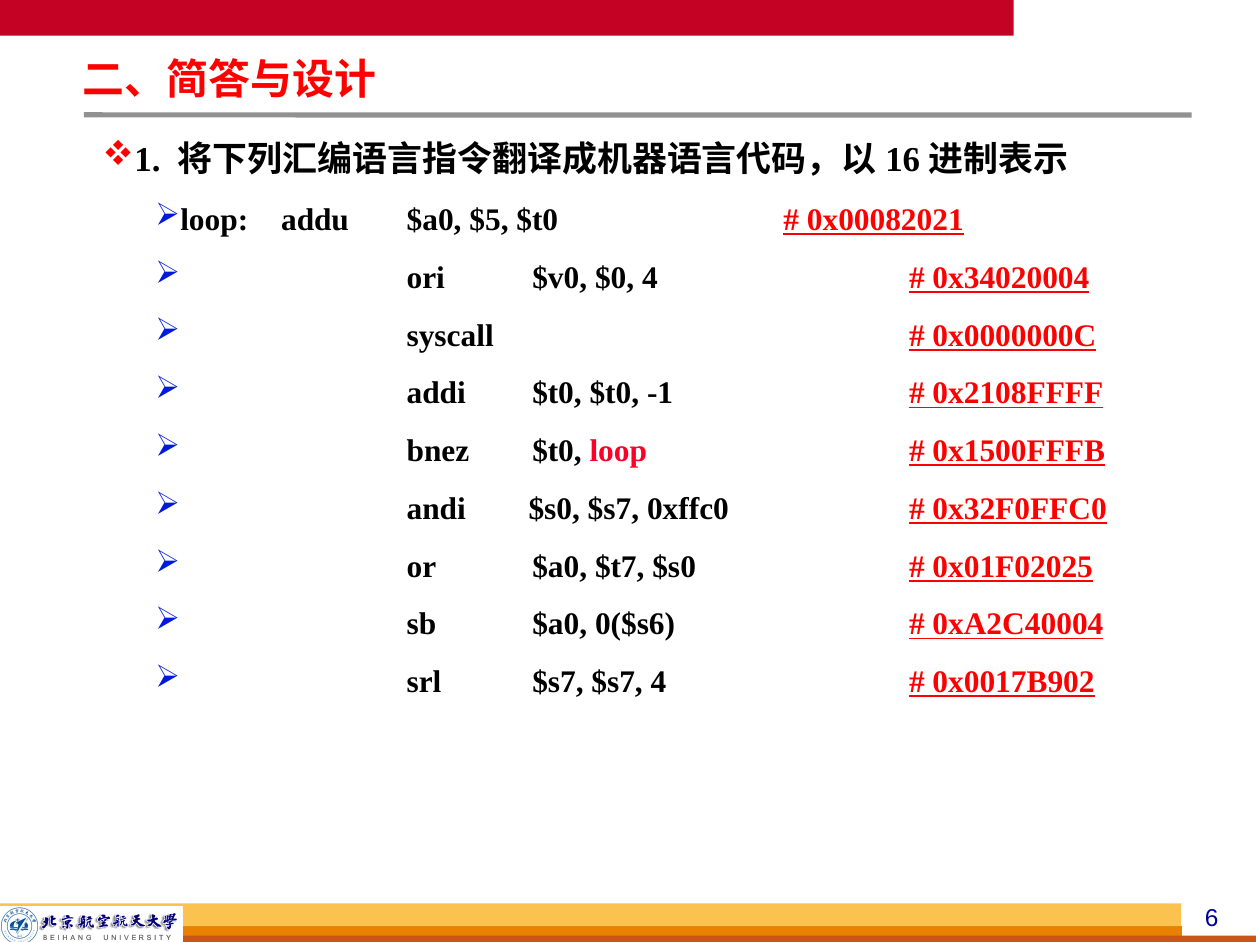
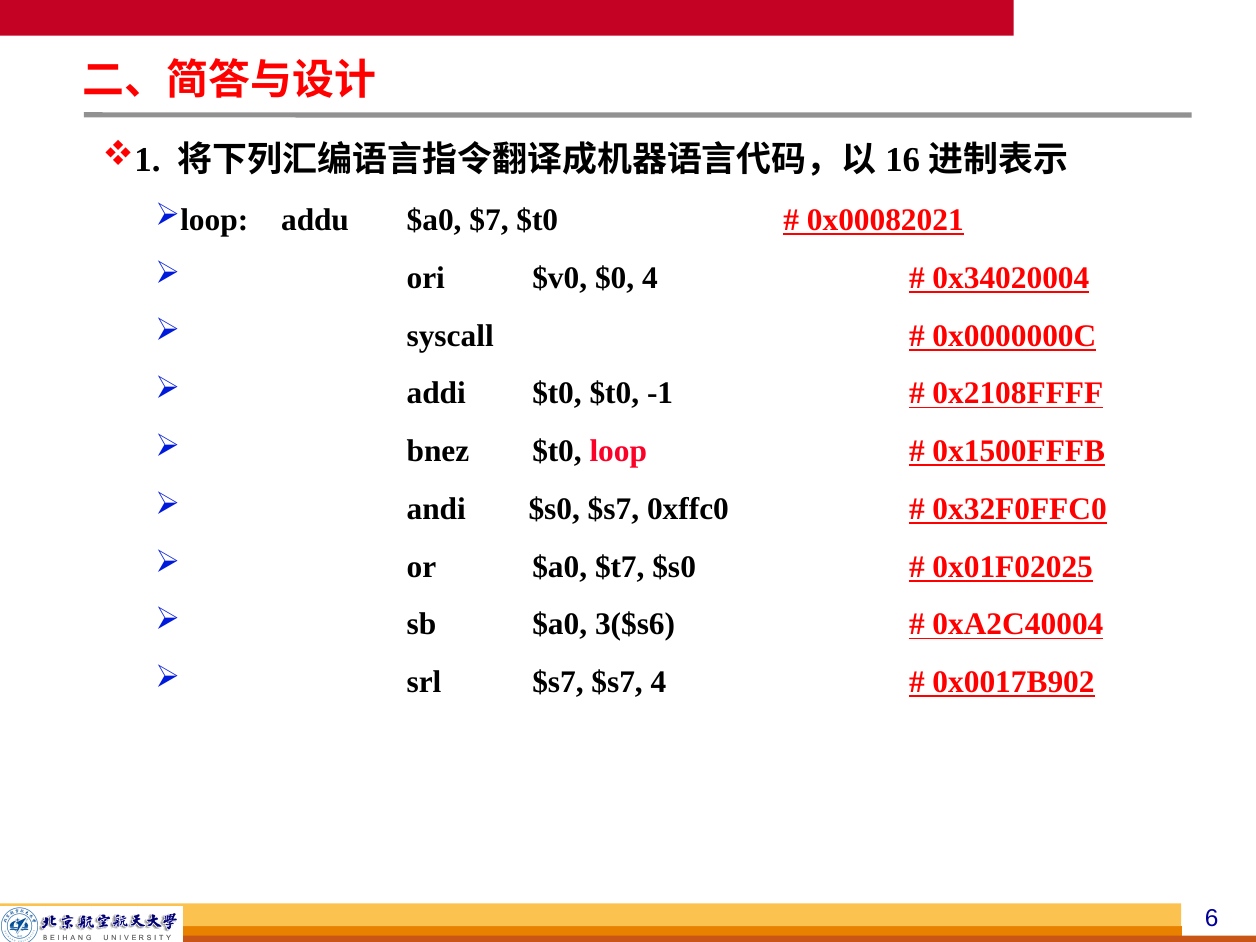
$5: $5 -> $7 (489, 220)
0($s6: 0($s6 -> 3($s6 (635, 625)
